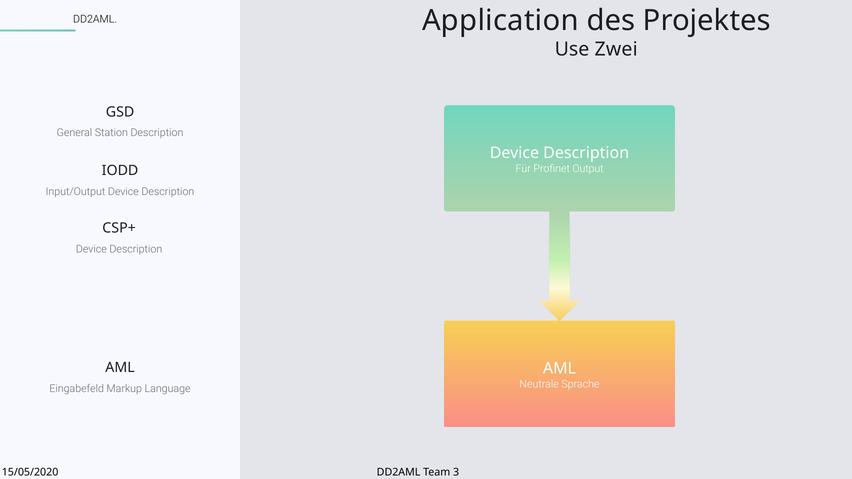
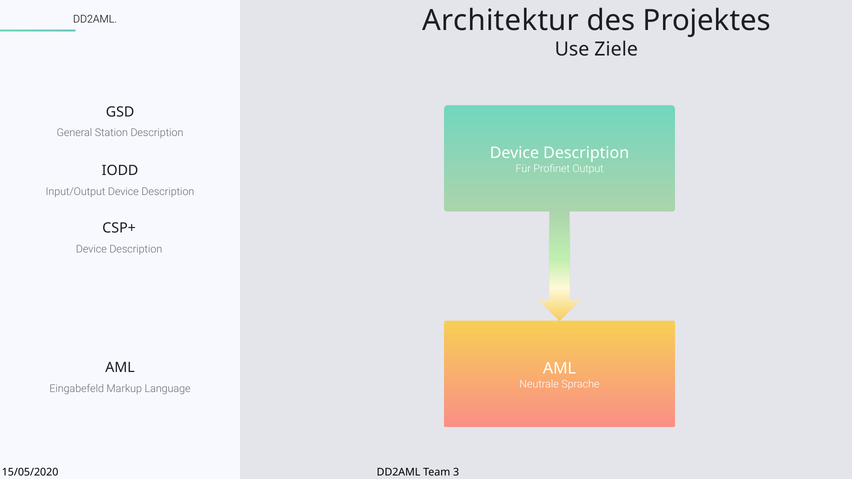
Application: Application -> Architektur (500, 20)
Zwei: Zwei -> Ziele (616, 49)
